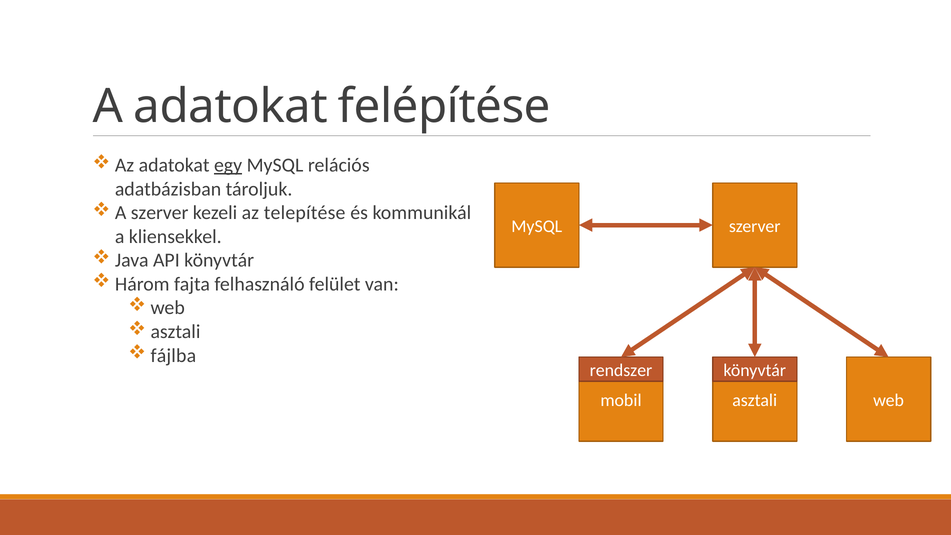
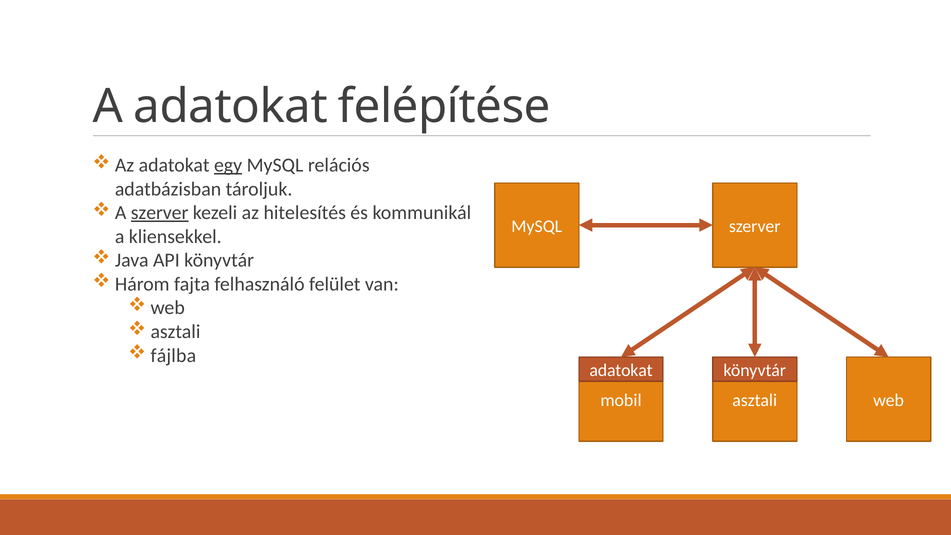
szerver underline: none -> present (160, 213)
telepítése: telepítése -> hitelesítés (305, 213)
rendszer: rendszer -> adatokat (621, 370)
